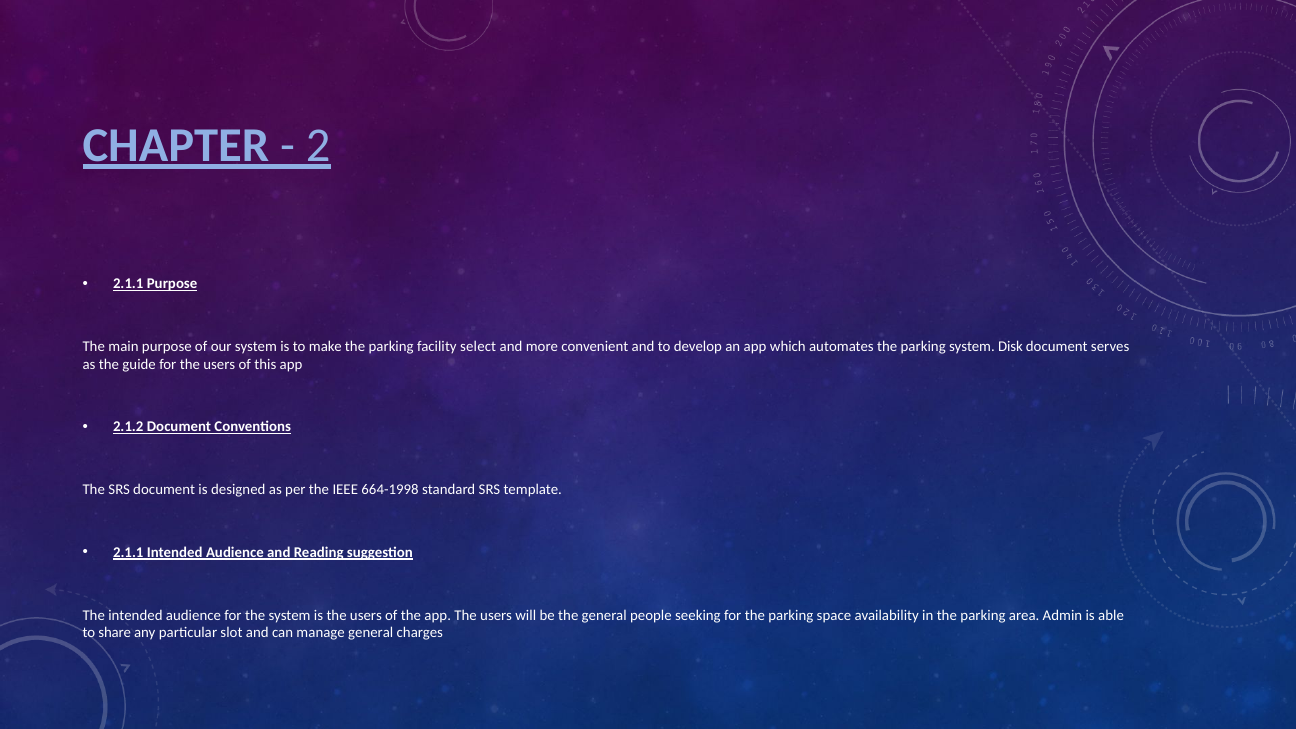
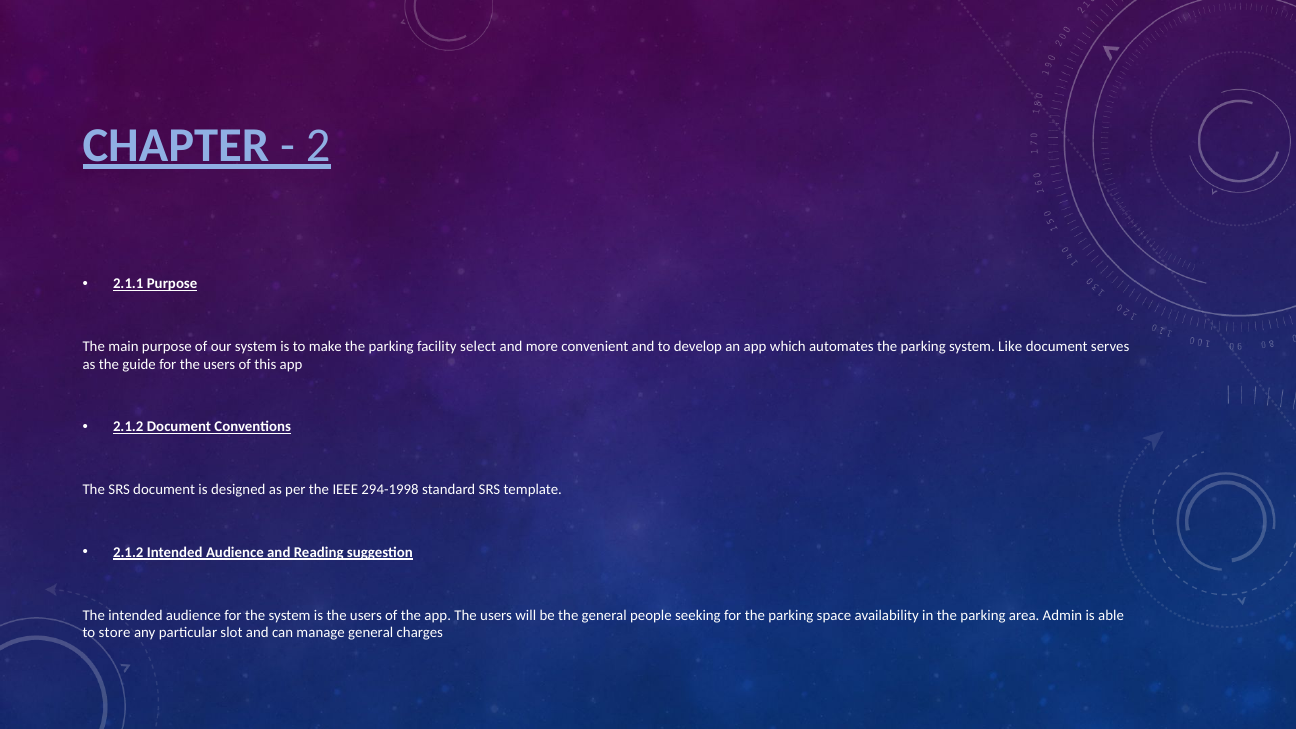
Disk: Disk -> Like (1010, 347)
664-1998: 664-1998 -> 294-1998 (390, 490)
2.1.1: 2.1.1 -> 2.1.2 (128, 552)
share: share -> store (115, 633)
